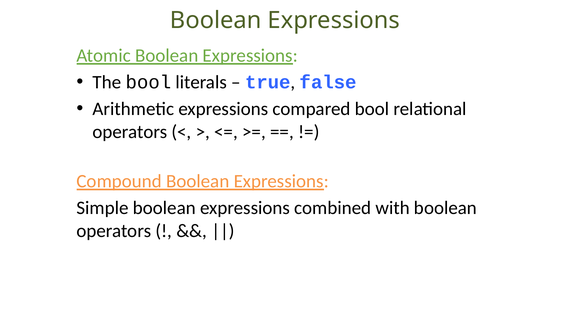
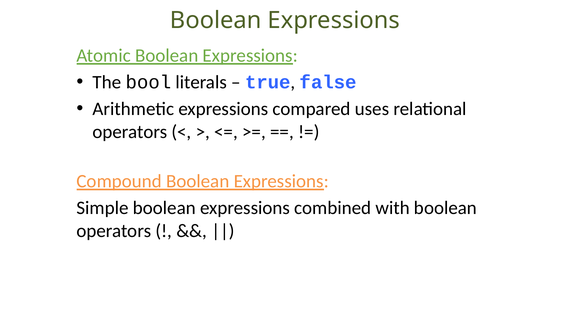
compared bool: bool -> uses (372, 109)
